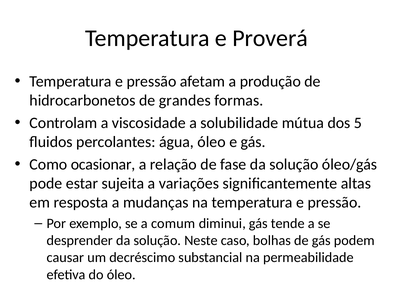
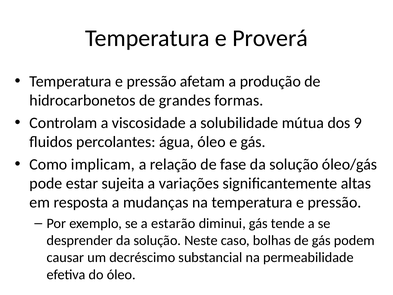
5: 5 -> 9 (358, 123)
ocasionar: ocasionar -> implicam (103, 164)
comum: comum -> estarão (173, 223)
